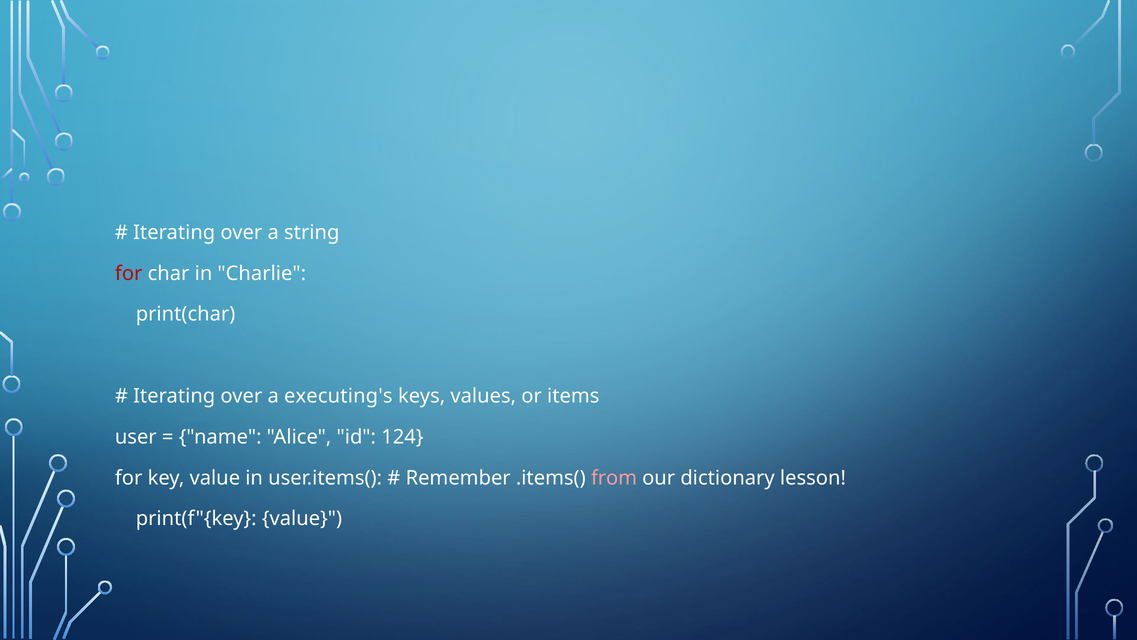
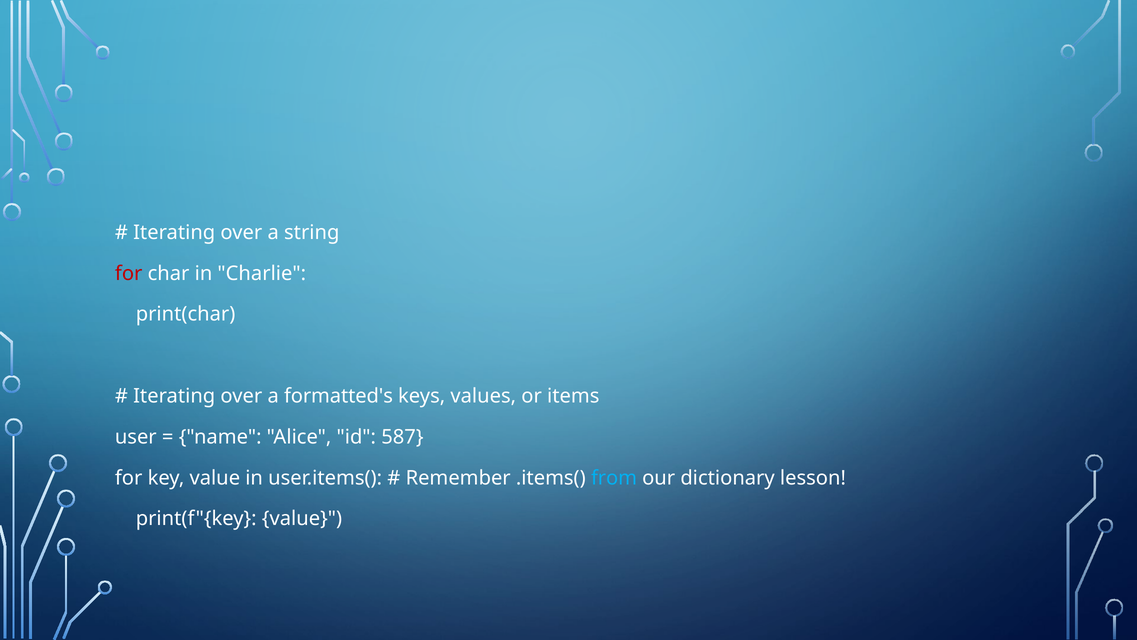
executing's: executing's -> formatted's (338, 396)
124: 124 -> 587 (402, 437)
from colour: pink -> light blue (614, 478)
